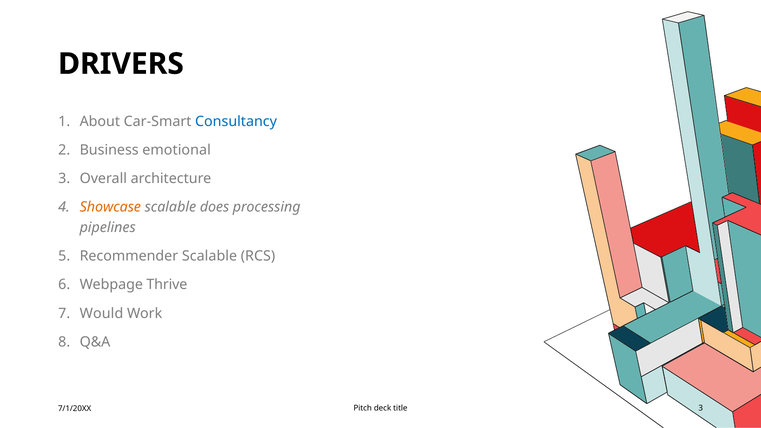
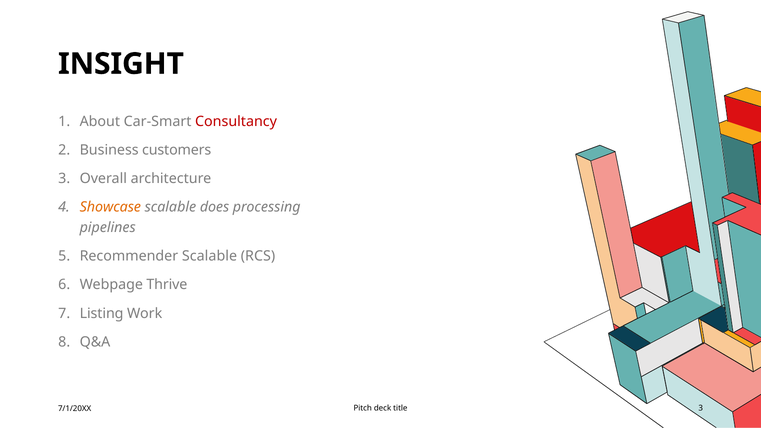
DRIVERS: DRIVERS -> INSIGHT (121, 64)
Consultancy colour: blue -> red (236, 122)
emotional: emotional -> customers (177, 150)
Would: Would -> Listing (102, 313)
